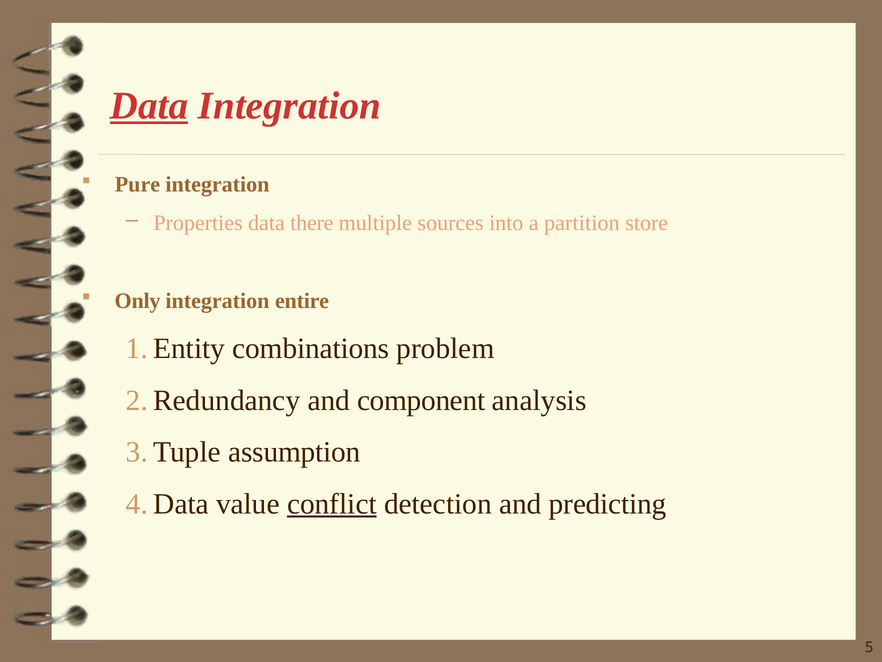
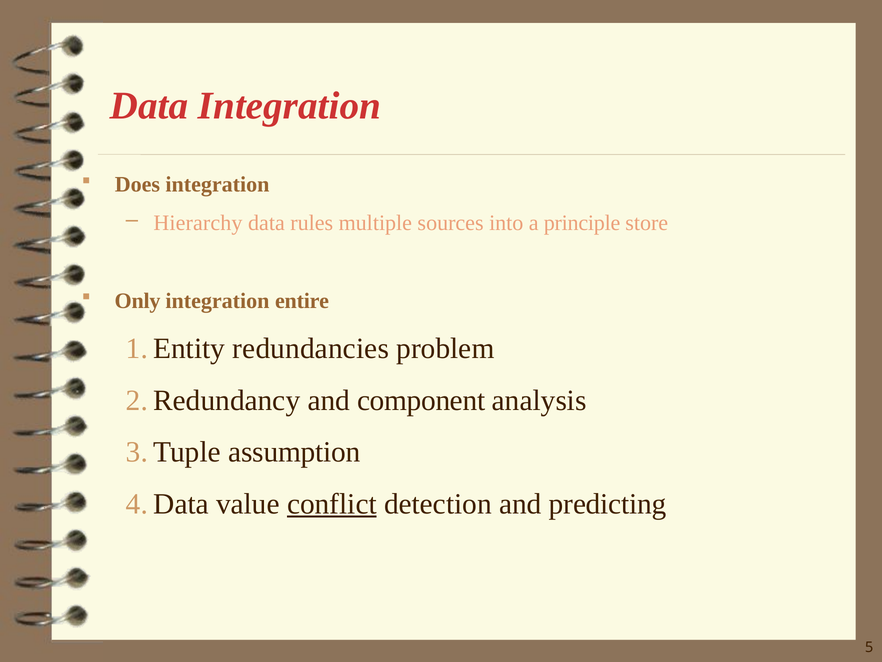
Data underline: present -> none (149, 106)
Pure: Pure -> Does (137, 184)
Properties: Properties -> Hierarchy (198, 223)
there: there -> rules (312, 223)
partition: partition -> principle (582, 223)
combinations: combinations -> redundancies (311, 348)
